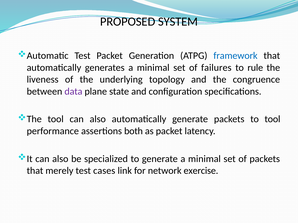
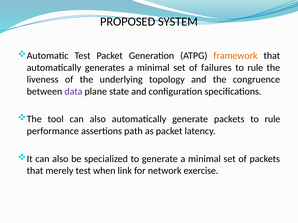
framework colour: blue -> orange (235, 56)
packets to tool: tool -> rule (272, 119)
both: both -> path (133, 131)
cases: cases -> when (104, 171)
